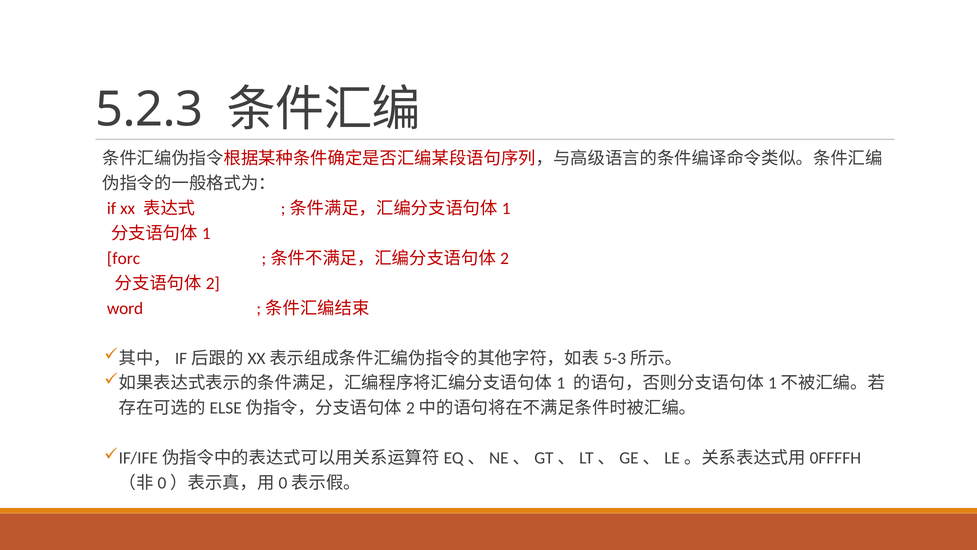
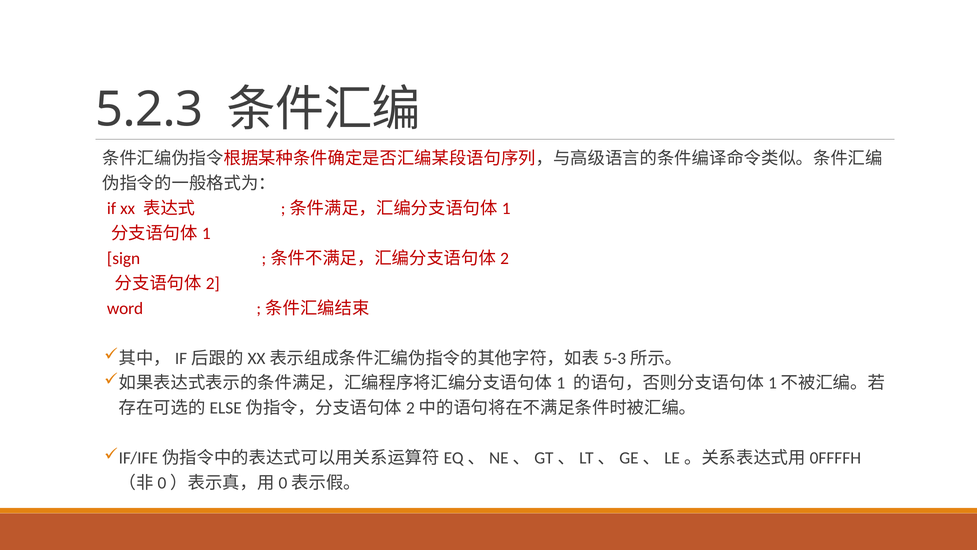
forc: forc -> sign (124, 258)
